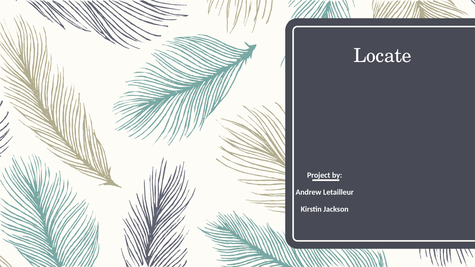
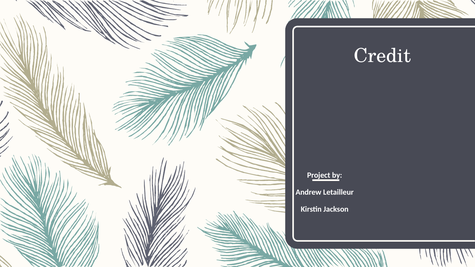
Locate: Locate -> Credit (382, 56)
